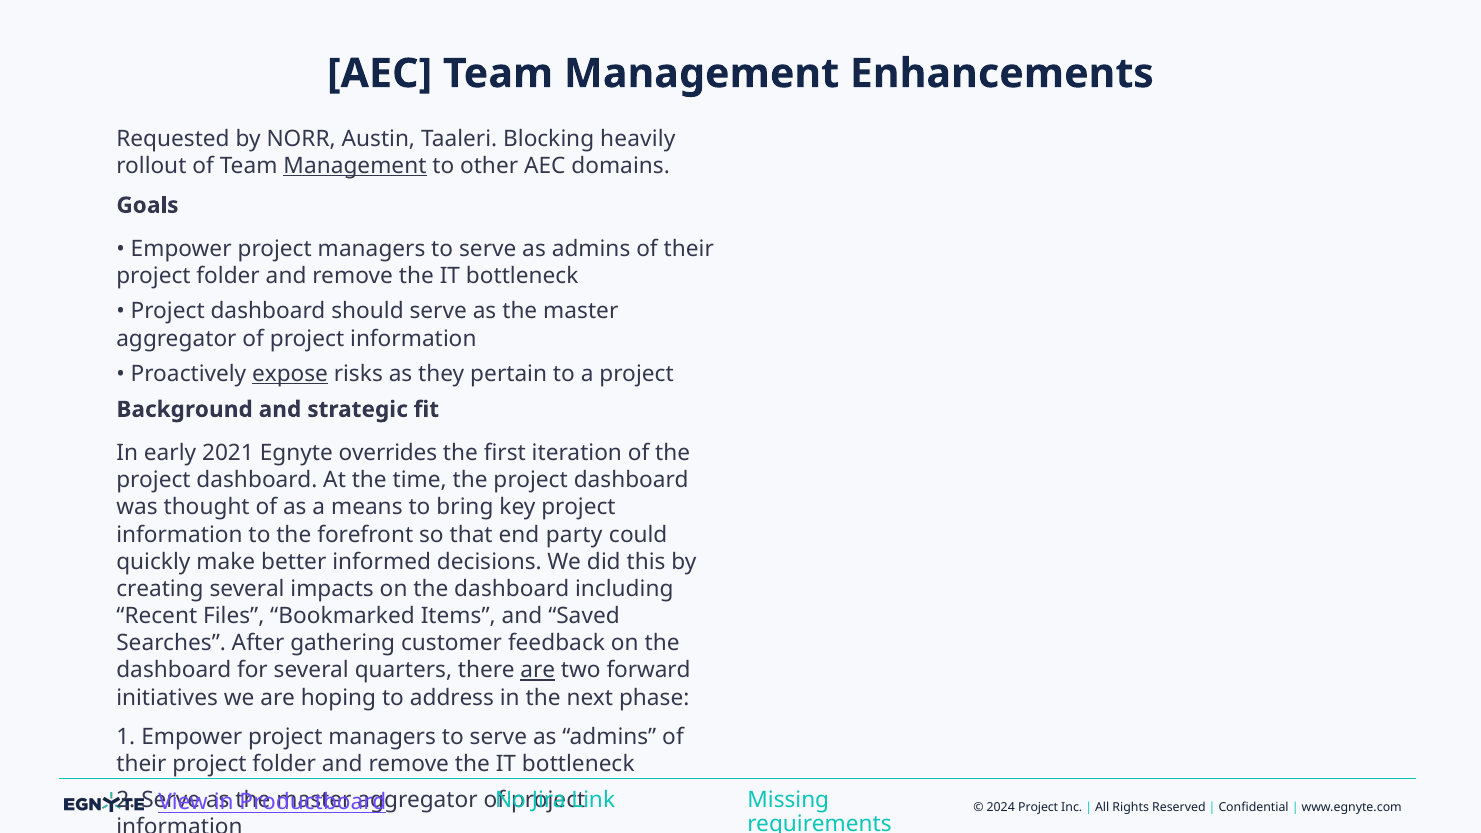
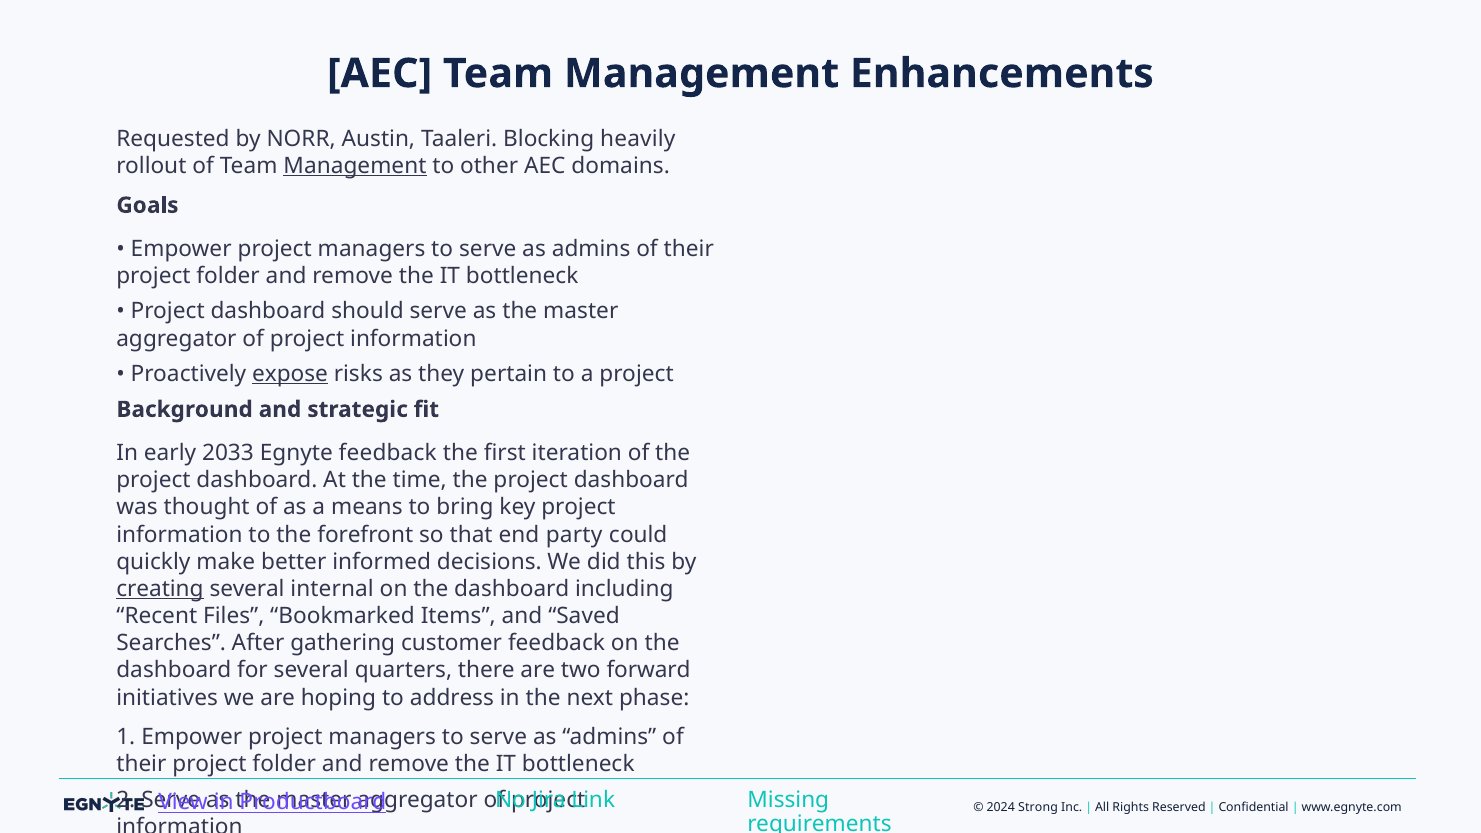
2021: 2021 -> 2033 (228, 453)
Egnyte overrides: overrides -> feedback (388, 453)
creating underline: none -> present (160, 589)
impacts: impacts -> internal (332, 589)
are underline: present -> none (538, 670)
Project: Project -> Strong (1038, 808)
